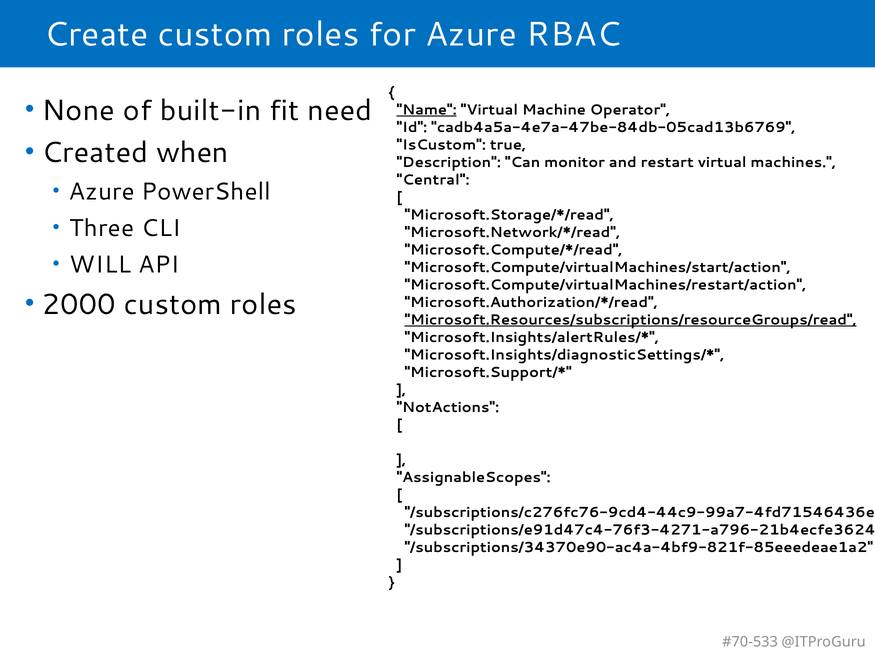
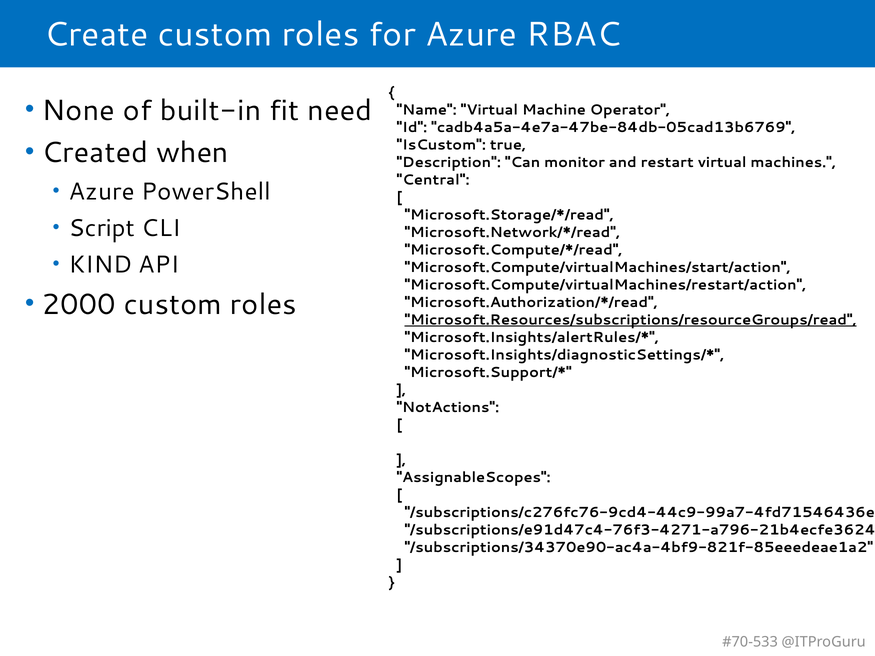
Name underline: present -> none (427, 110)
Three: Three -> Script (102, 228)
WILL: WILL -> KIND (100, 265)
